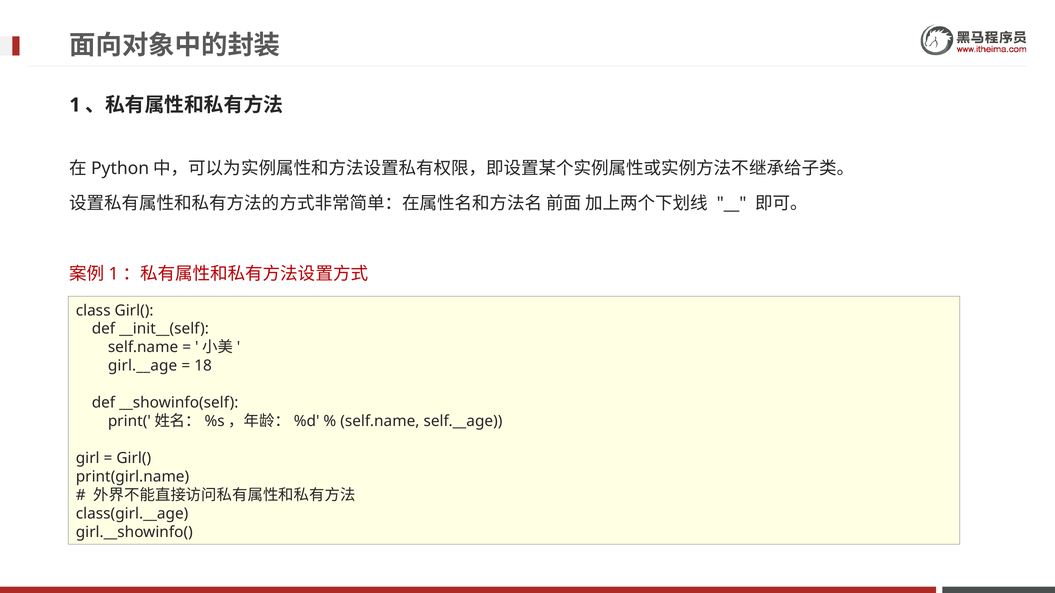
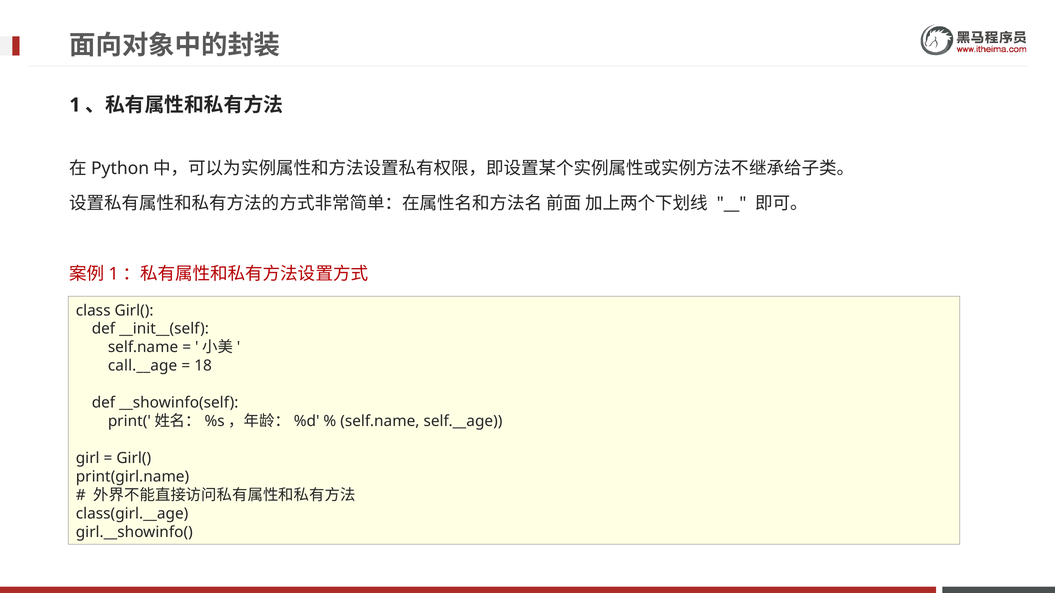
girl.__age: girl.__age -> call.__age (143, 366)
